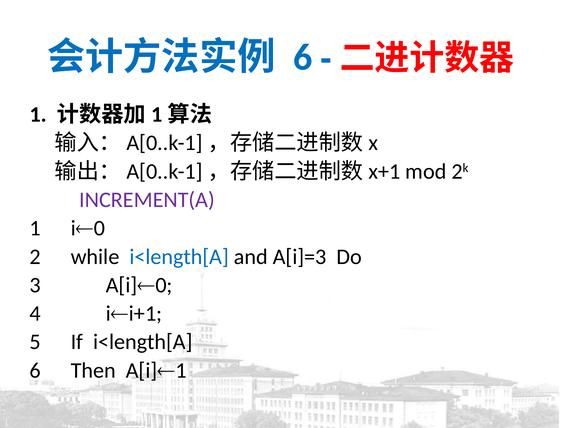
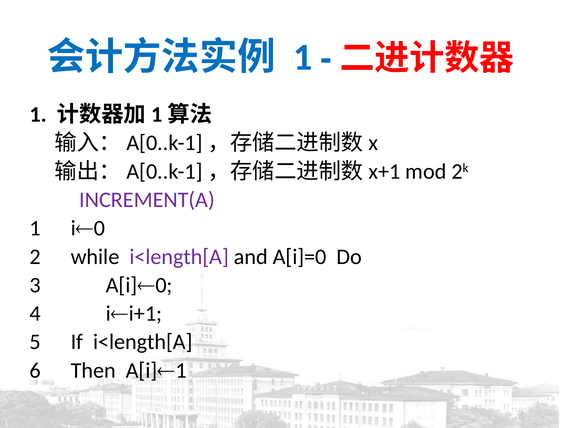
6: 6 -> 1 (303, 57)
i<length[A colour: blue -> purple (179, 257)
A[i]=3: A[i]=3 -> A[i]=0 (300, 257)
